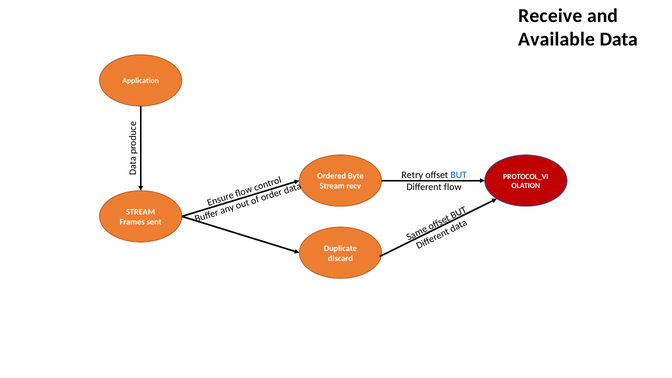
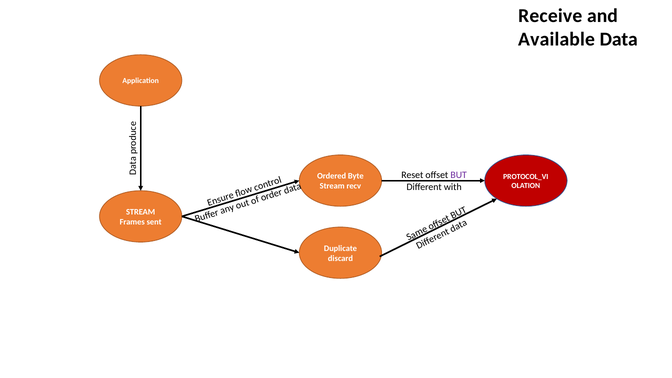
Retry: Retry -> Reset (412, 175)
BUT colour: blue -> purple (459, 175)
flow: flow -> with (453, 187)
